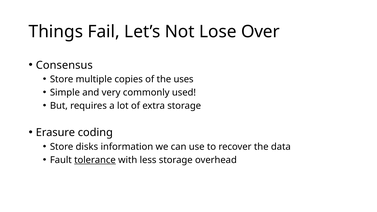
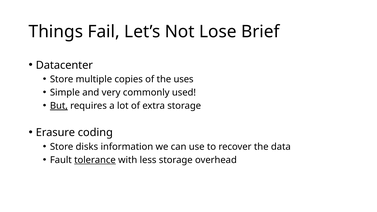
Over: Over -> Brief (260, 32)
Consensus: Consensus -> Datacenter (64, 65)
But underline: none -> present (59, 106)
